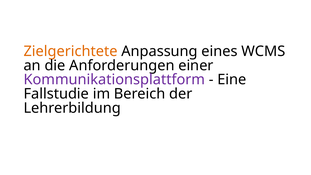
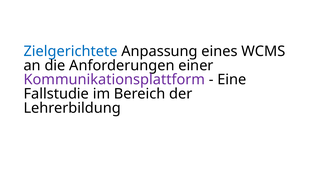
Zielgerichtete colour: orange -> blue (71, 51)
